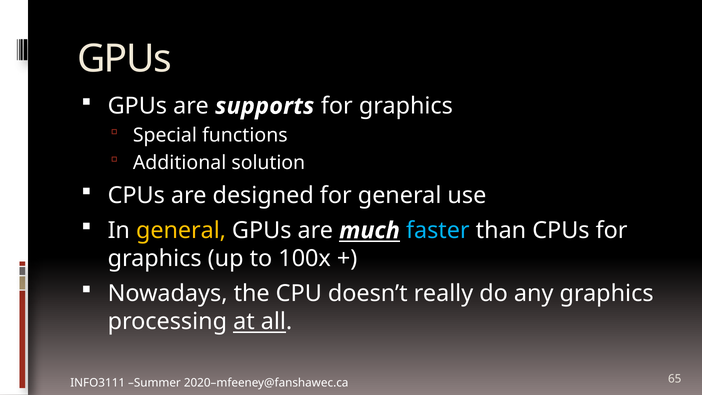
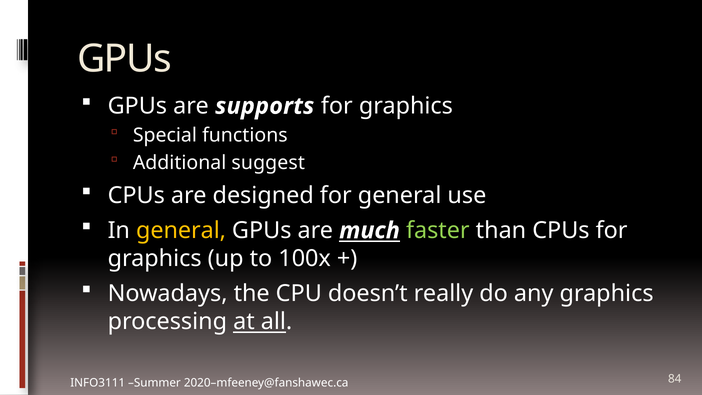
solution: solution -> suggest (268, 163)
faster colour: light blue -> light green (438, 230)
65: 65 -> 84 (675, 379)
